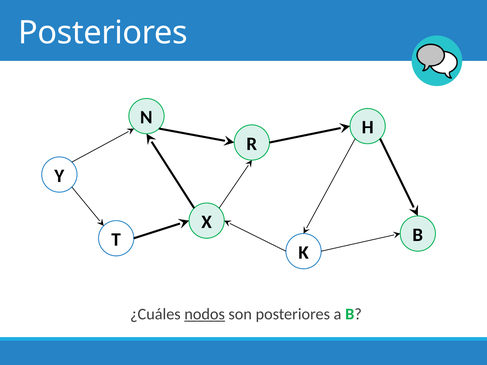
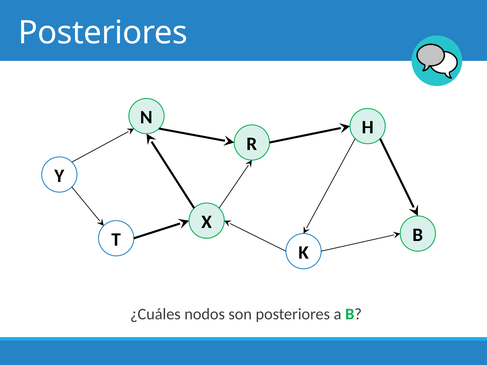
nodos underline: present -> none (205, 314)
